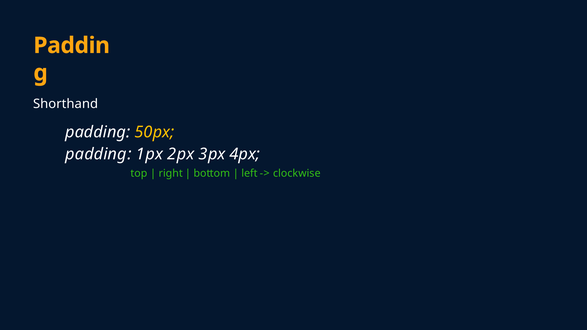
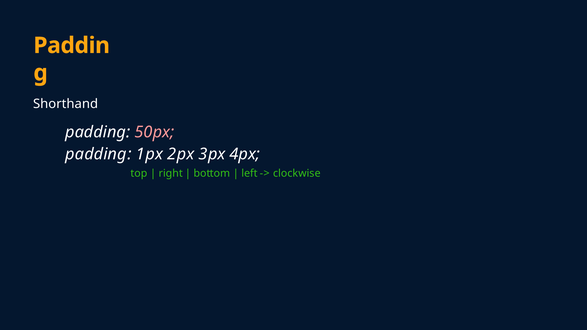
50px colour: yellow -> pink (154, 132)
